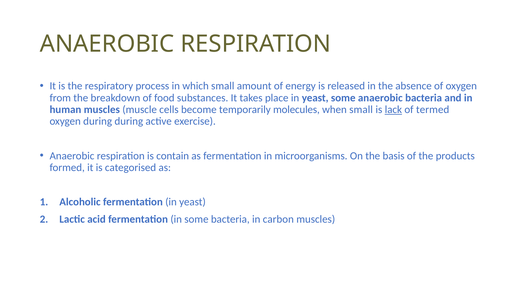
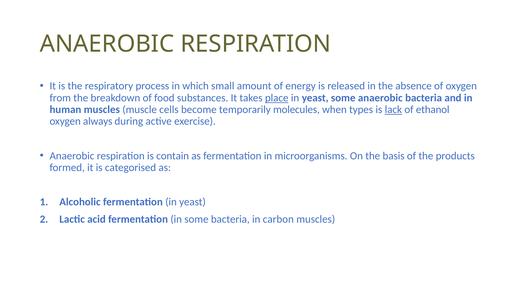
place underline: none -> present (277, 98)
when small: small -> types (361, 109)
termed: termed -> ethanol (433, 109)
oxygen during: during -> always (98, 121)
